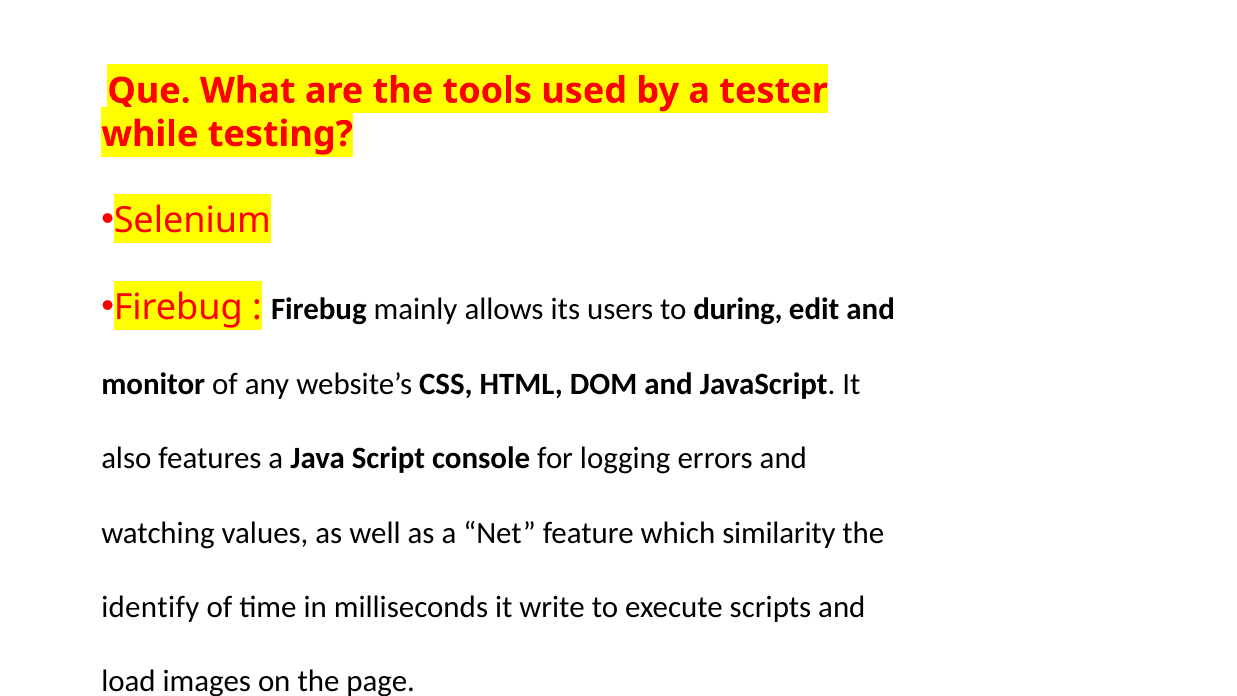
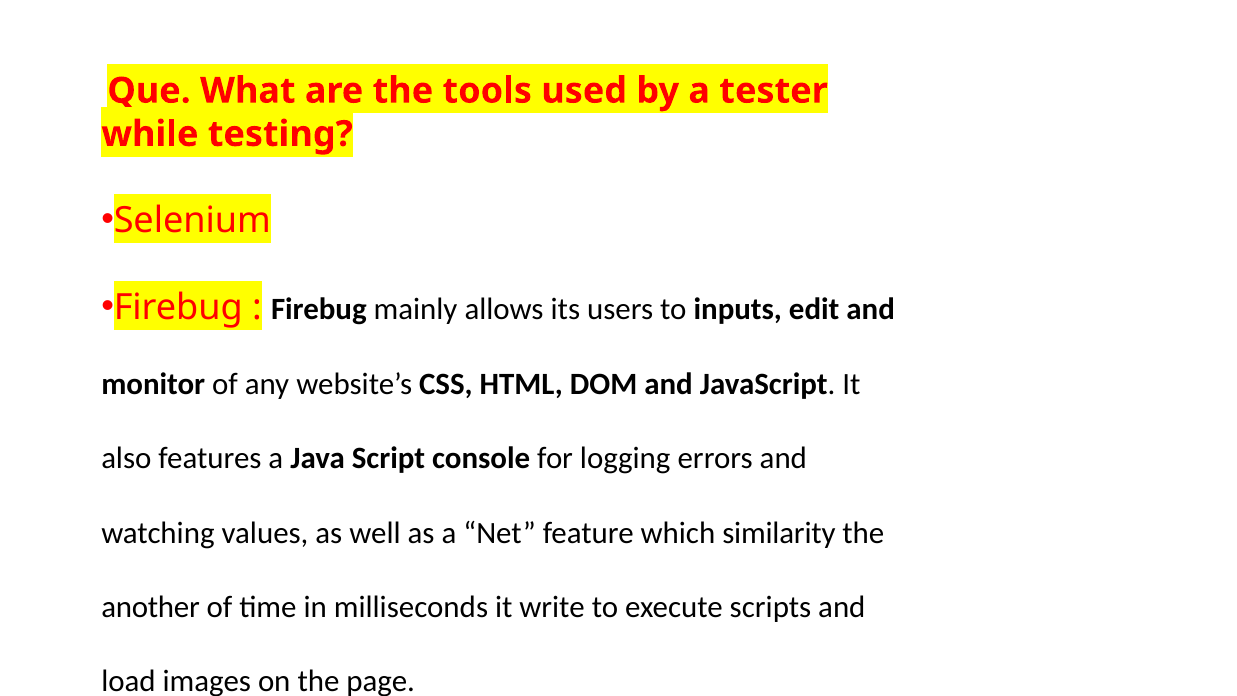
during: during -> inputs (738, 309)
identify: identify -> another (151, 607)
